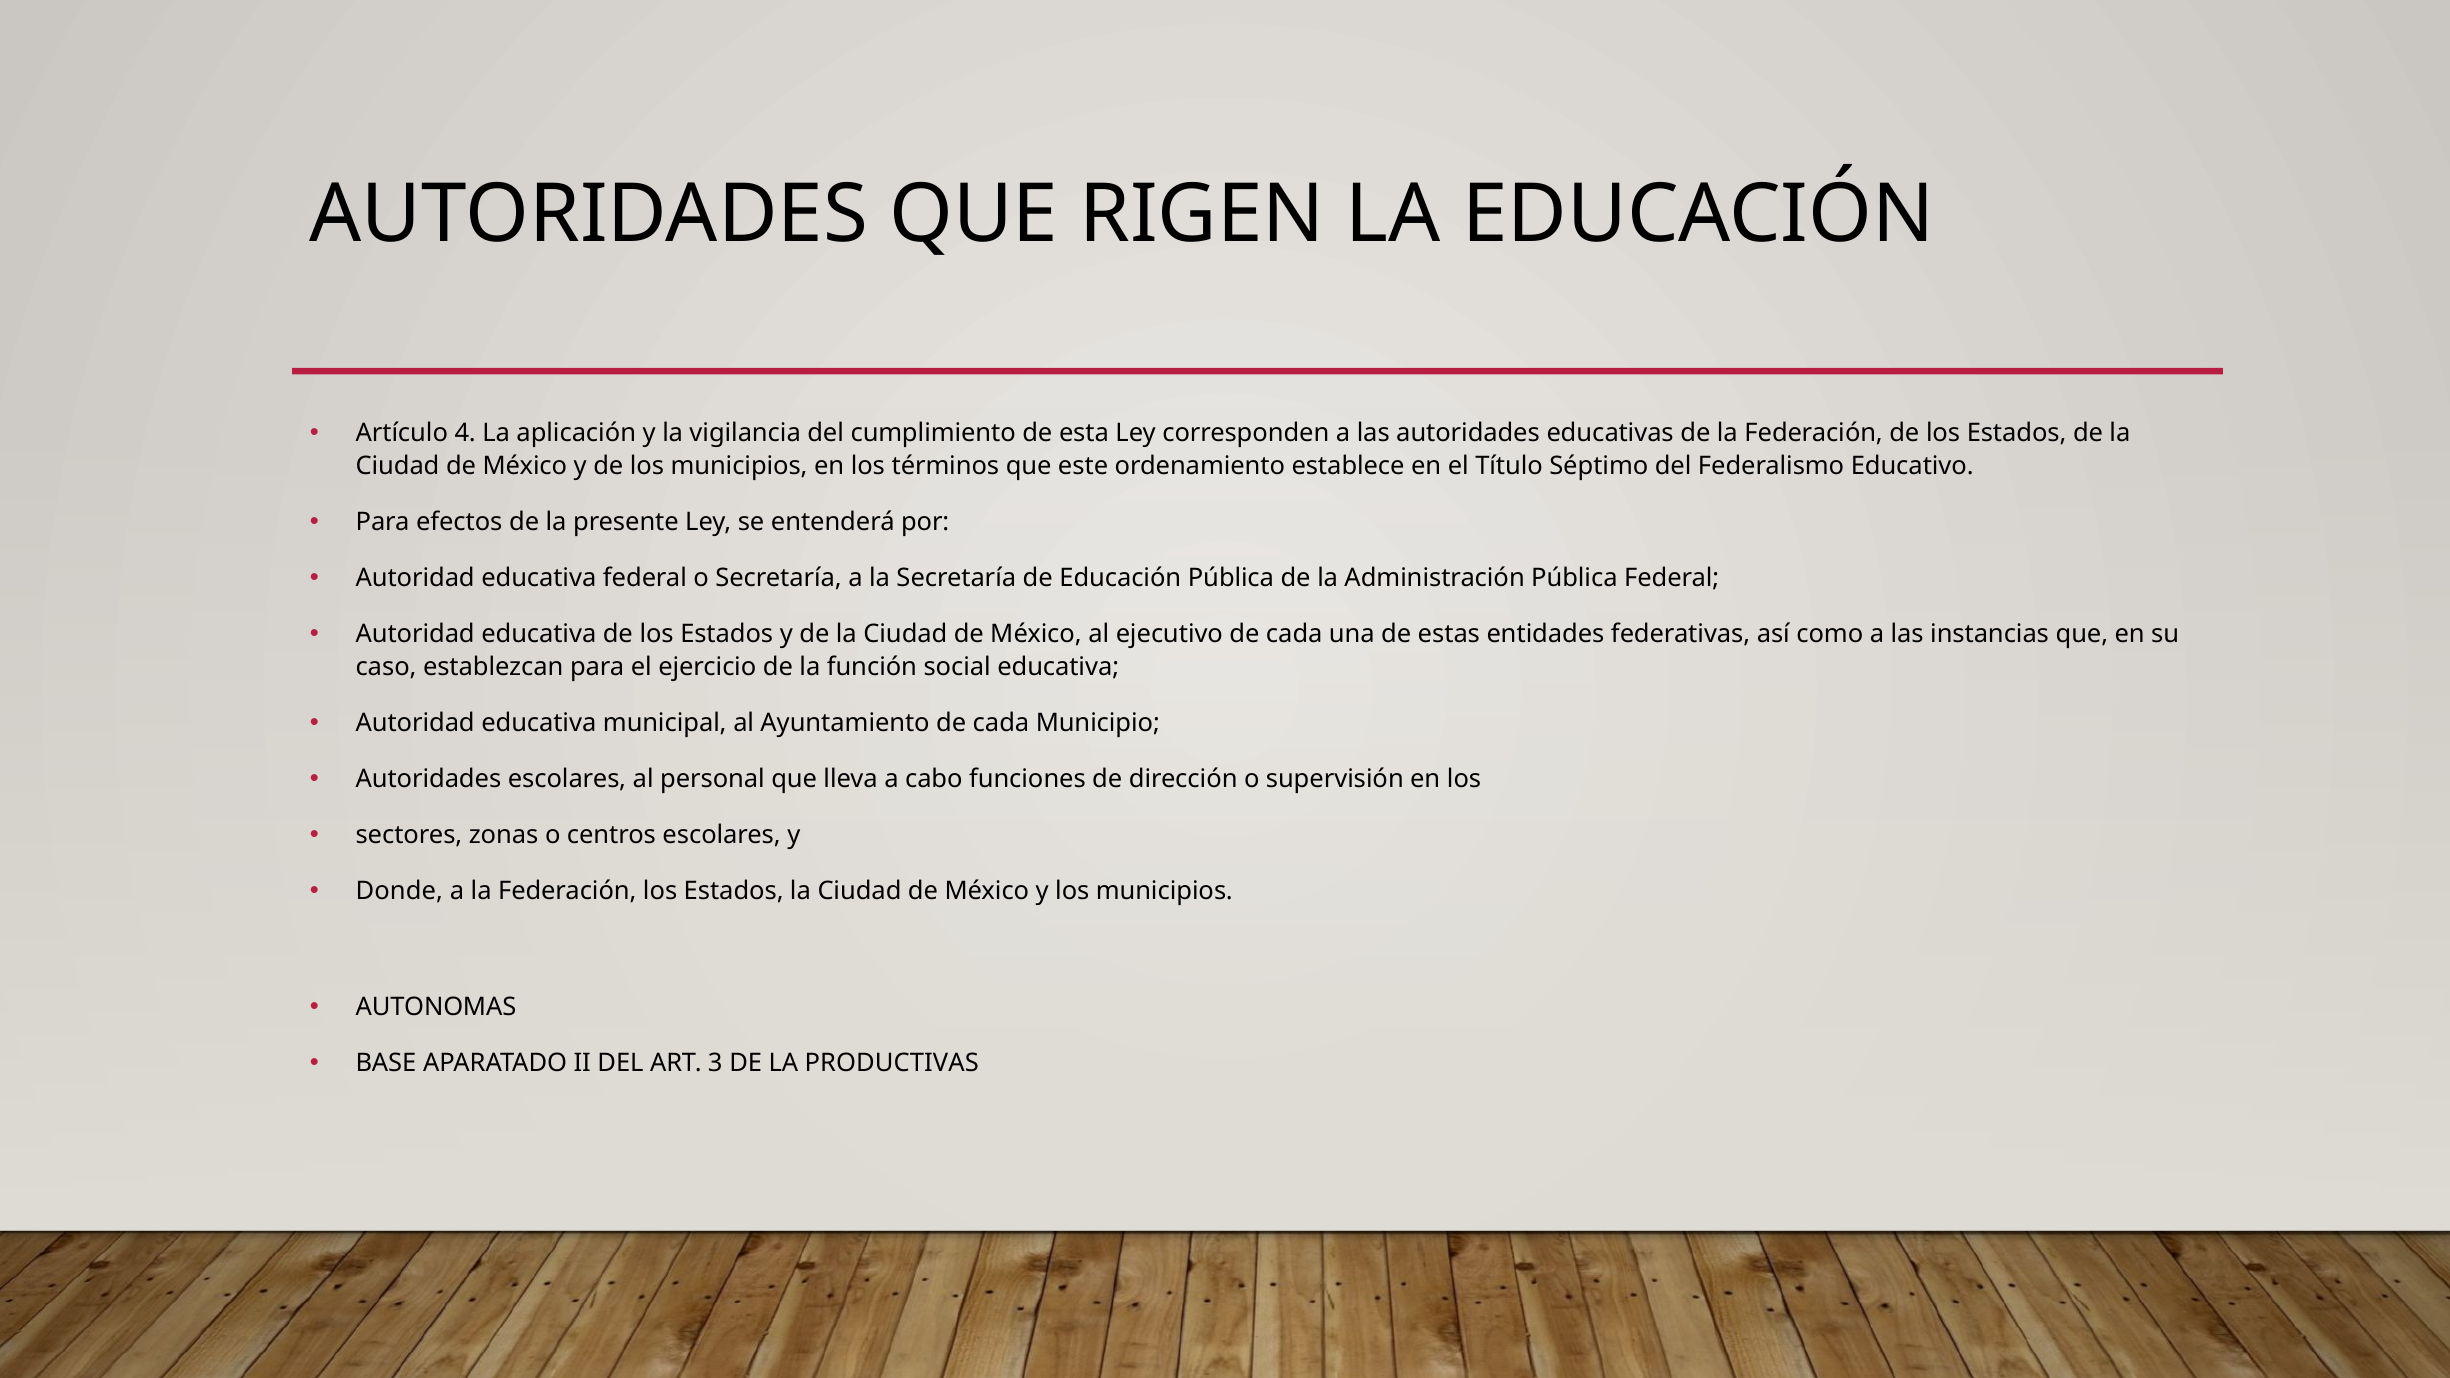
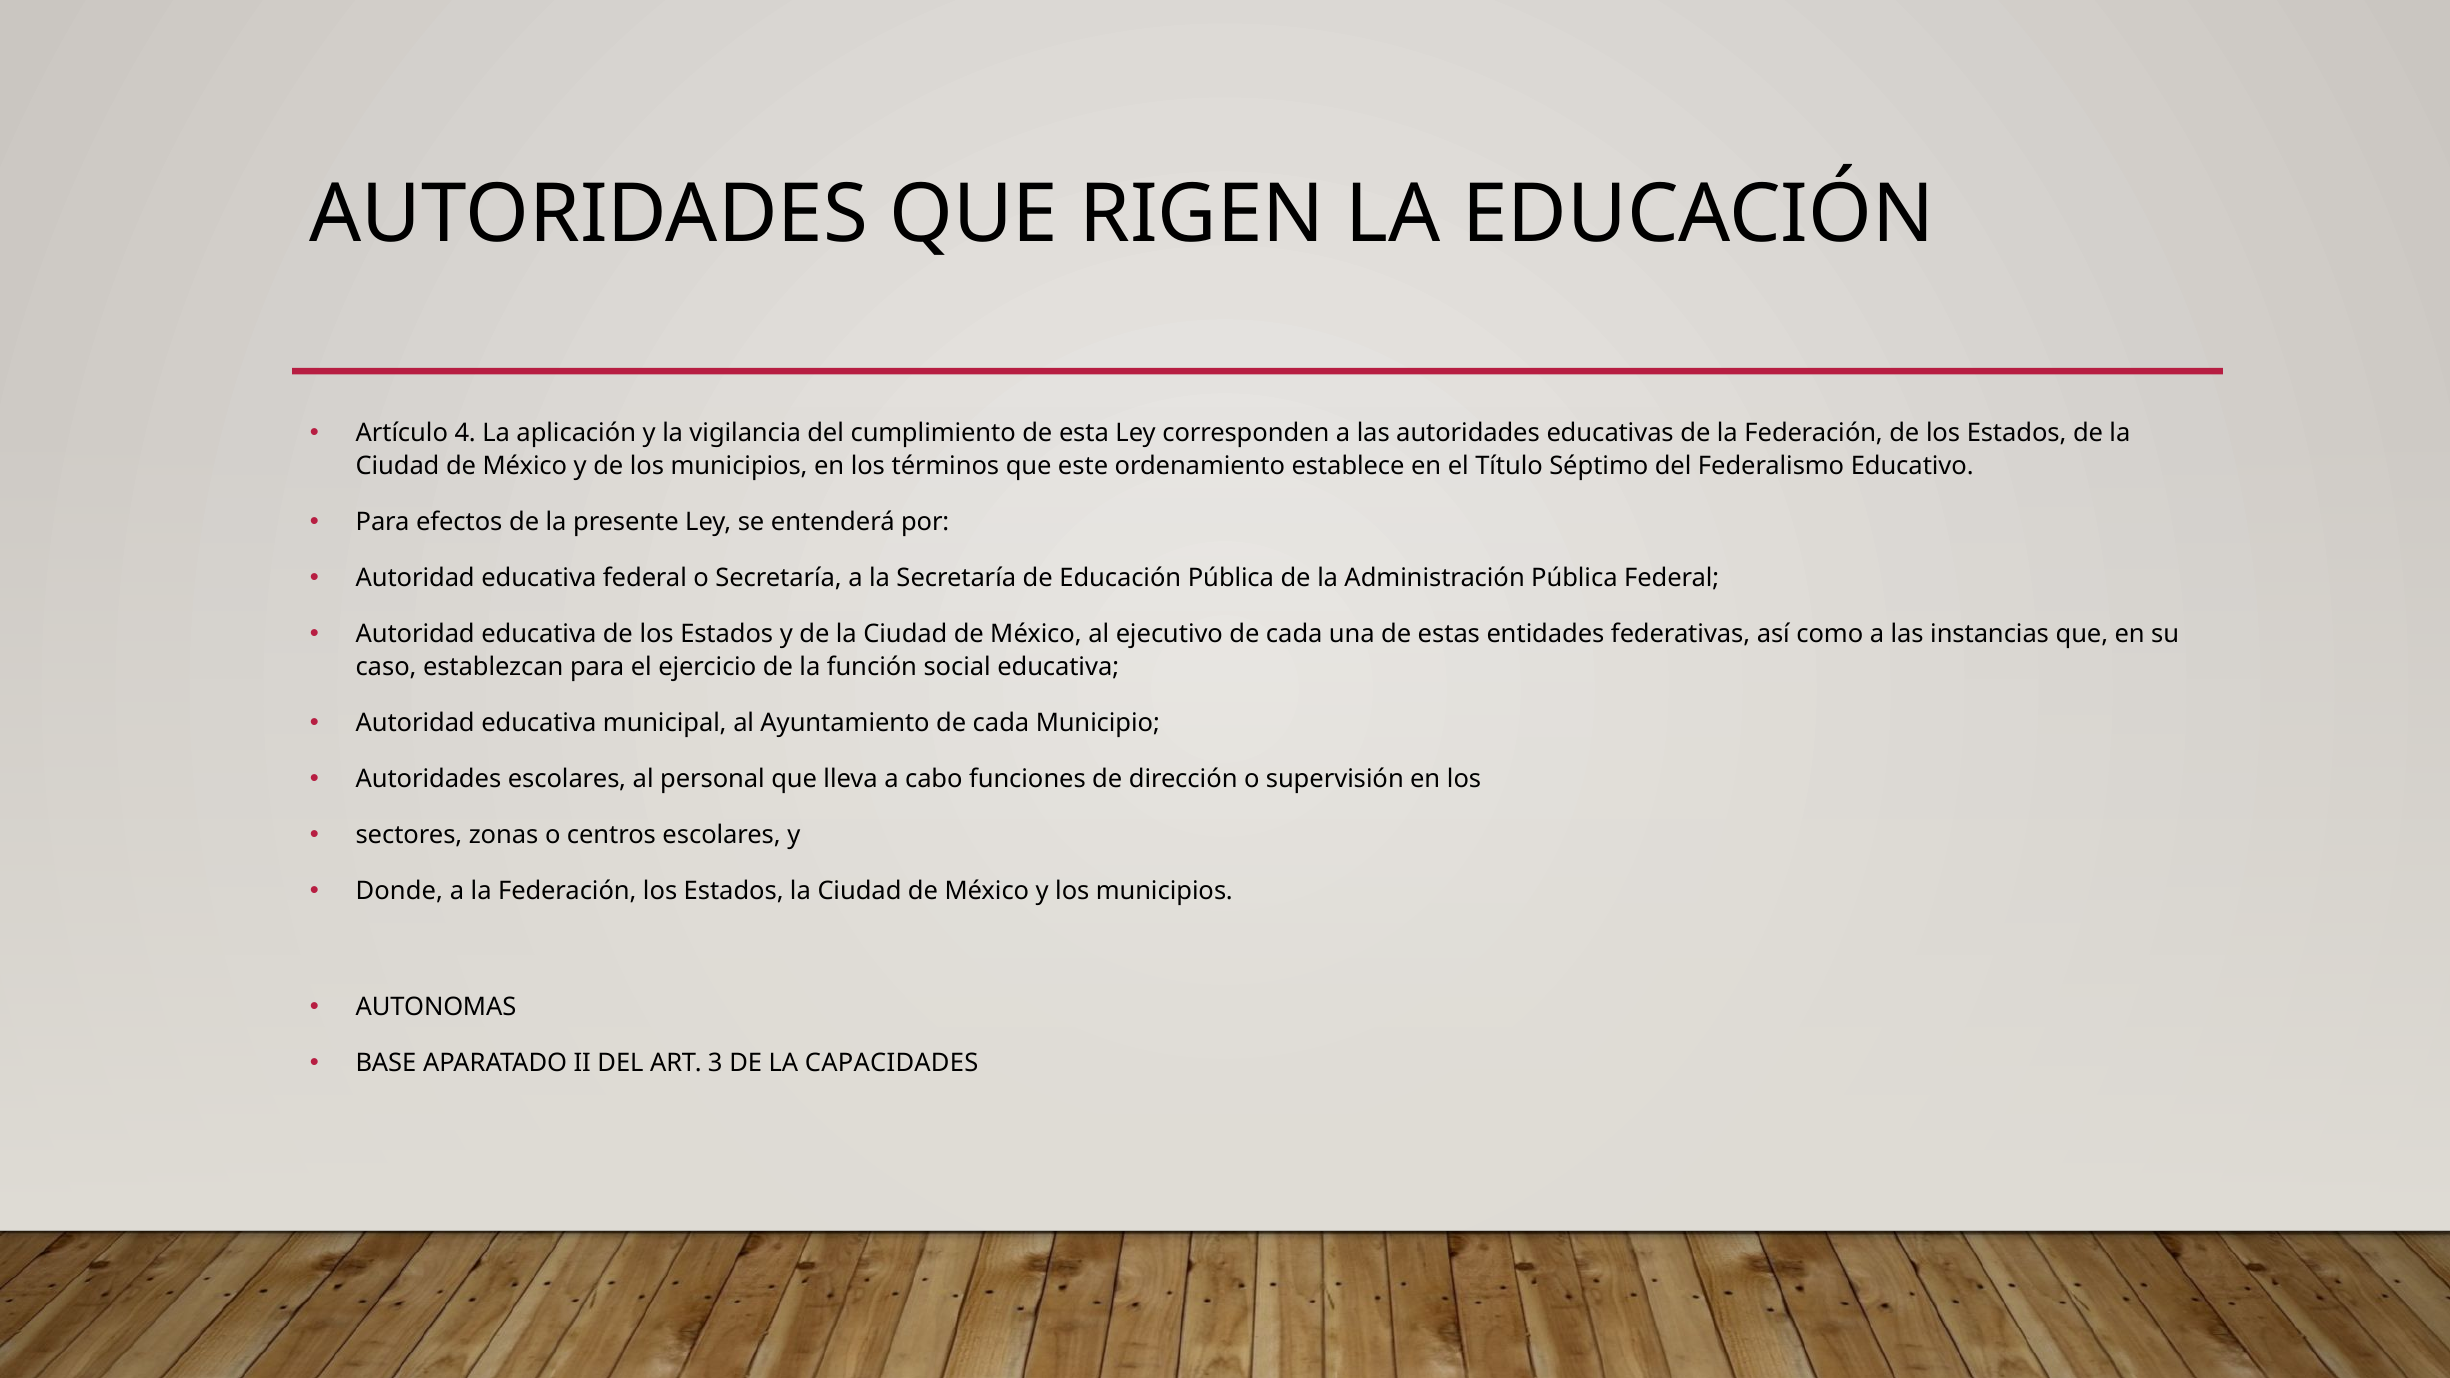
PRODUCTIVAS: PRODUCTIVAS -> CAPACIDADES (892, 1063)
